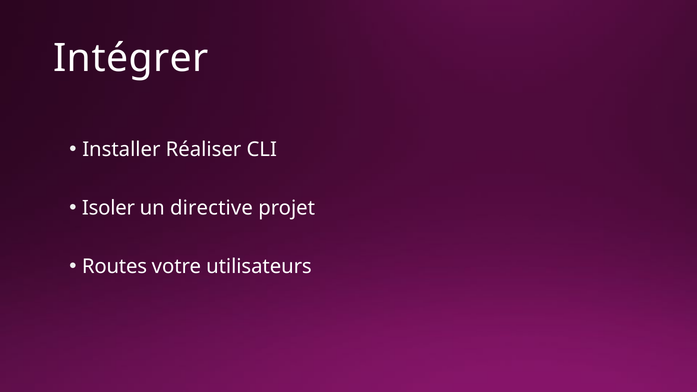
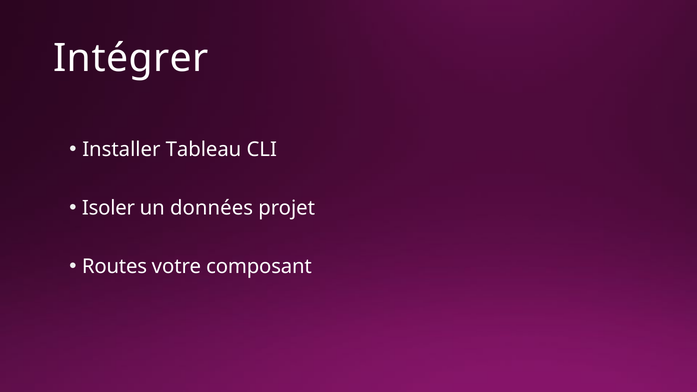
Réaliser: Réaliser -> Tableau (203, 150)
directive: directive -> données (212, 208)
utilisateurs: utilisateurs -> composant (259, 266)
